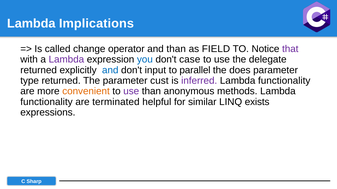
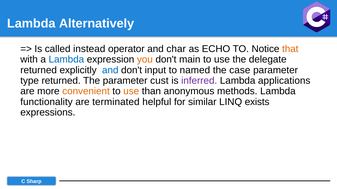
Implications: Implications -> Alternatively (97, 23)
change: change -> instead (89, 49)
and than: than -> char (176, 49)
FIELD: FIELD -> ECHO (216, 49)
that colour: purple -> orange (290, 49)
Lambda colour: purple -> blue (66, 60)
you colour: blue -> orange (145, 60)
case: case -> main (190, 60)
parallel: parallel -> named (195, 70)
does: does -> case (240, 70)
functionality: functionality -> applications (284, 81)
use colour: purple -> orange (131, 91)
